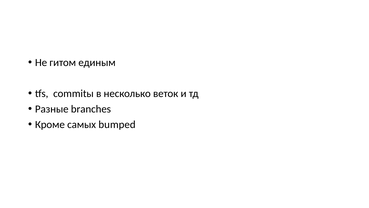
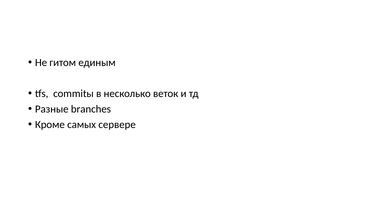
bumped: bumped -> сервере (117, 124)
